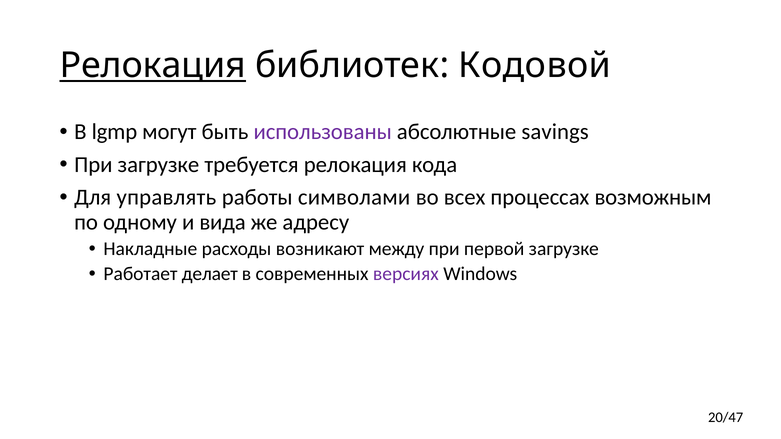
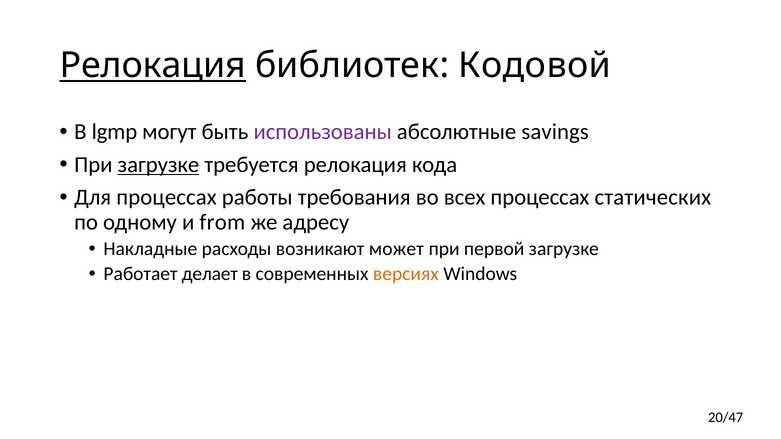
загрузке underline: none -> present (158, 165)
Для управлять: управлять -> процессах (166, 198)
символами: символами -> требования (354, 198)
возможным: возможным -> статических (653, 198)
вида: вида -> from (222, 222)
между: между -> может (396, 249)
версиях colour: purple -> orange (406, 274)
